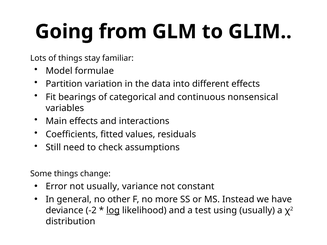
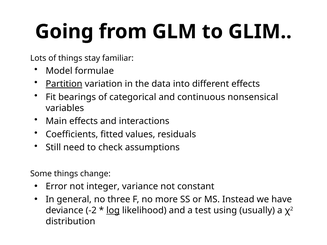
Partition underline: none -> present (64, 84)
not usually: usually -> integer (103, 187)
other: other -> three (119, 200)
